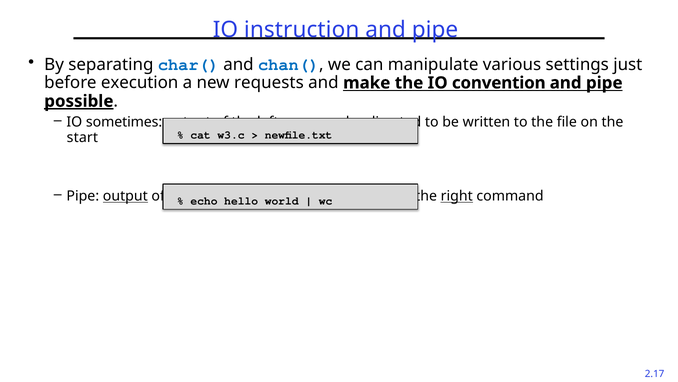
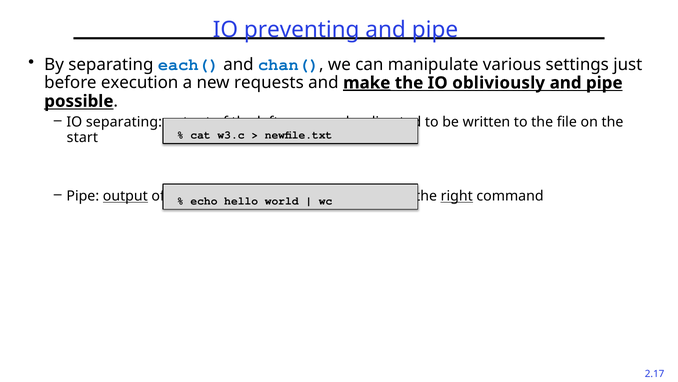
instruction: instruction -> preventing (302, 30)
char(: char( -> each( (188, 64)
make underline: none -> present (367, 83)
convention: convention -> obliviously (499, 83)
possible underline: present -> none (79, 101)
IO sometimes: sometimes -> separating (124, 122)
